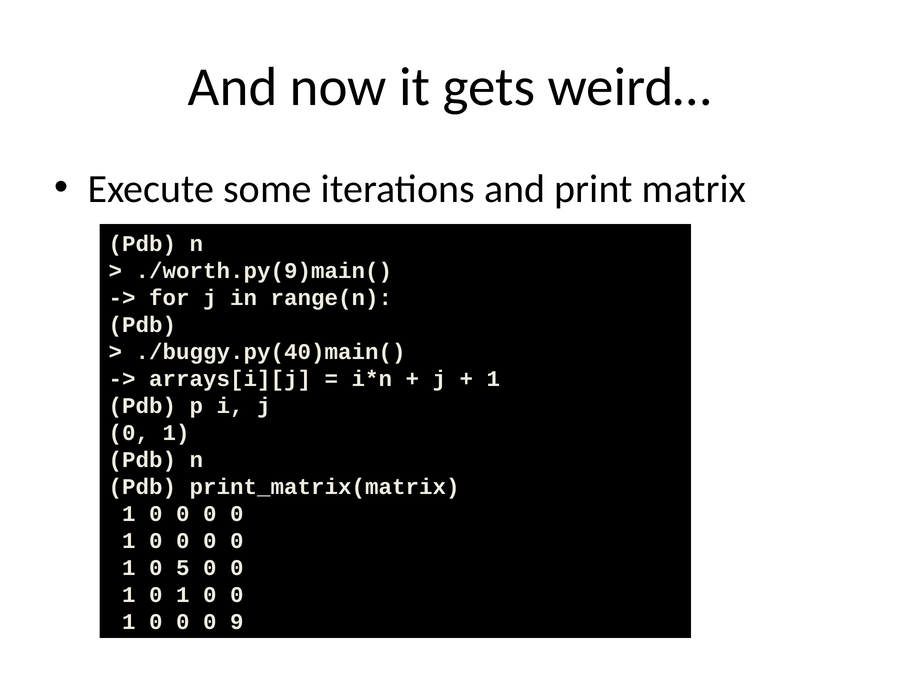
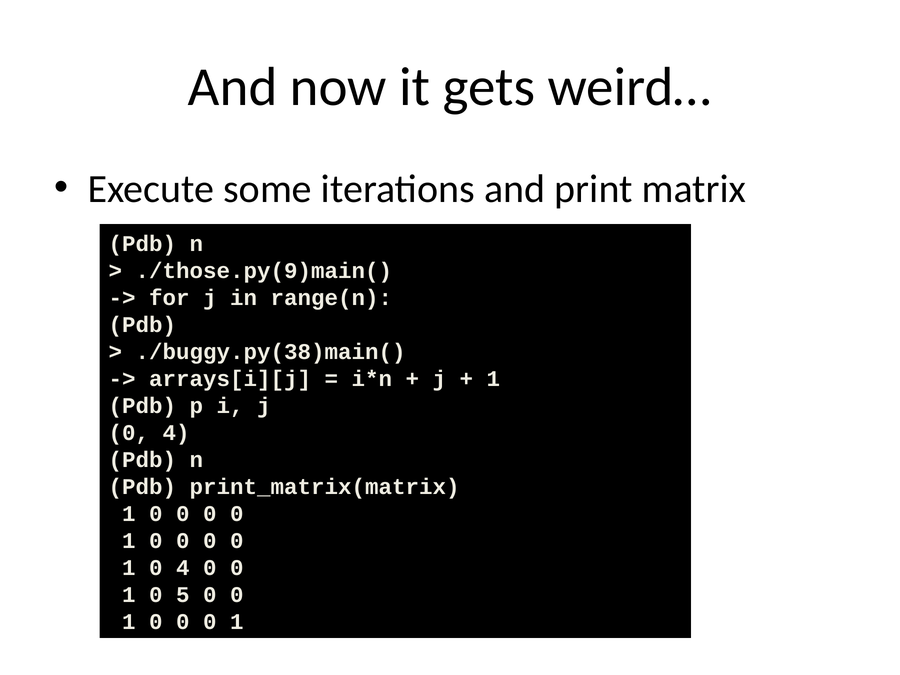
./worth.py(9)main(: ./worth.py(9)main( -> ./those.py(9)main( (264, 271)
./buggy.py(40)main(: ./buggy.py(40)main( -> ./buggy.py(38)main( (271, 352)
1: 1 -> 4 (176, 433)
1 0 5: 5 -> 4 (183, 568)
1 0 1: 1 -> 5 (183, 595)
9: 9 -> 1 (237, 622)
